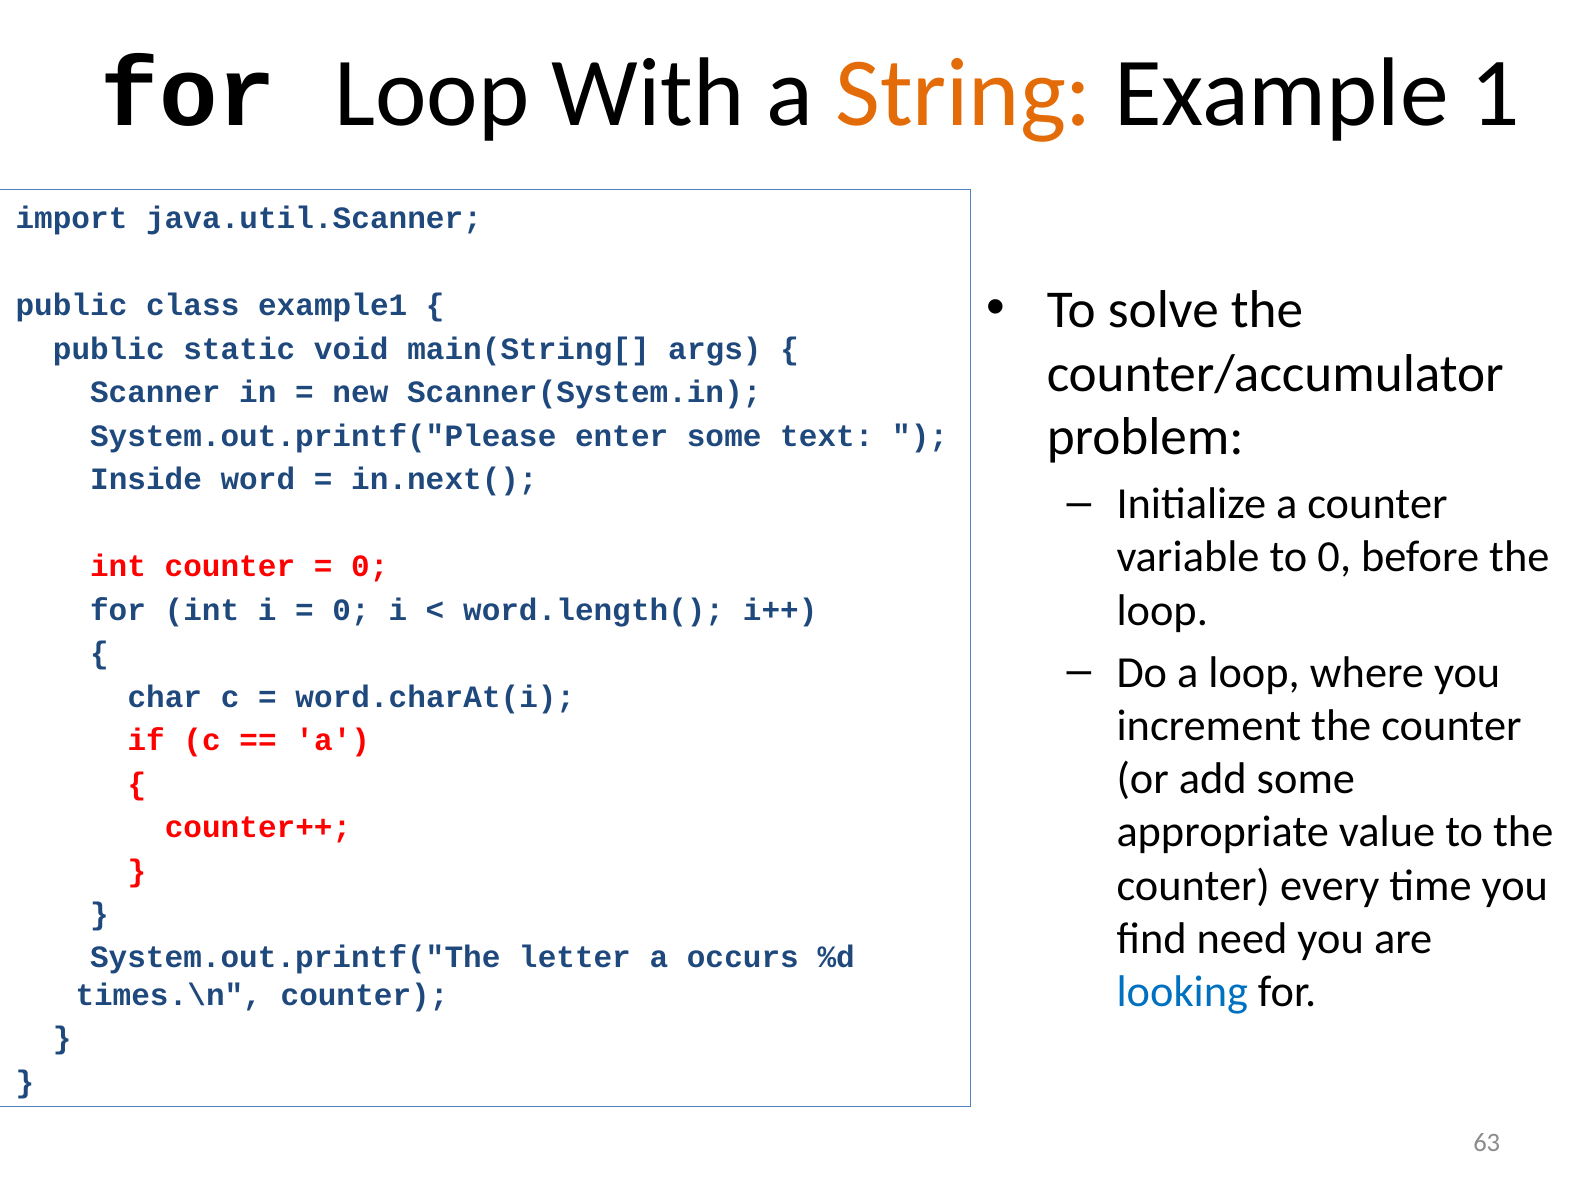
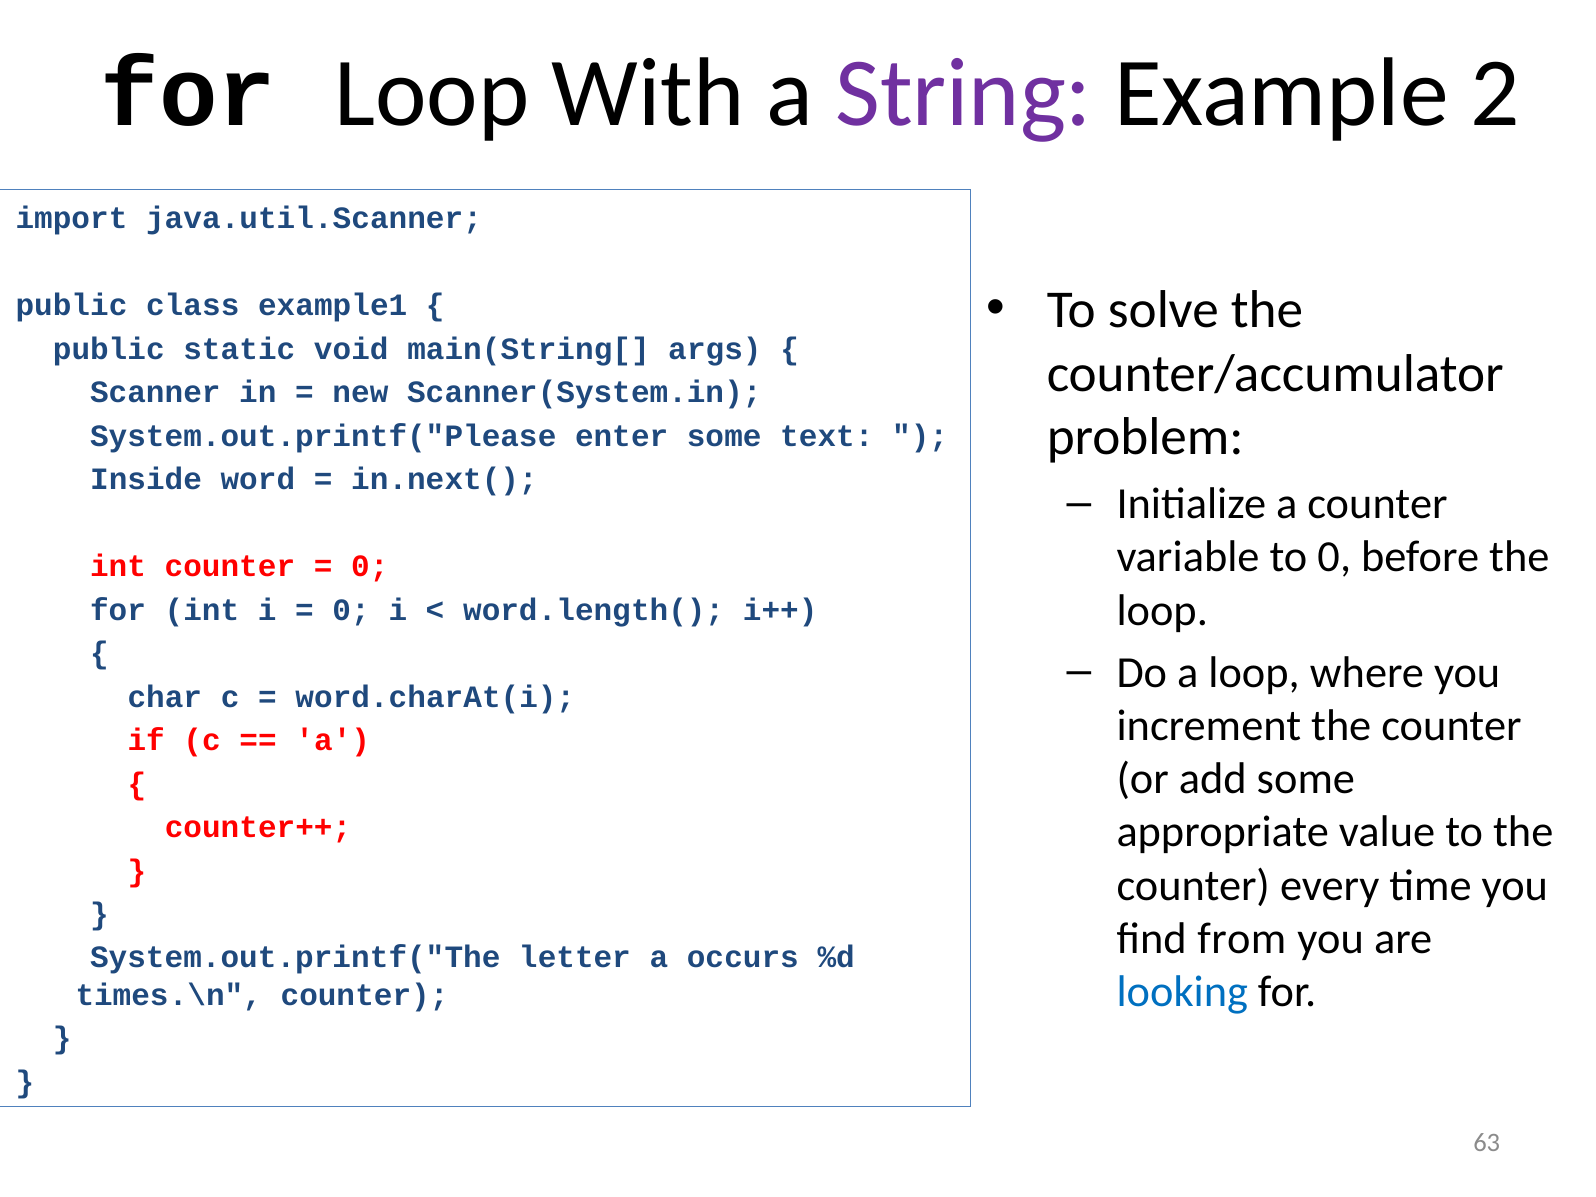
String colour: orange -> purple (964, 93)
1: 1 -> 2 (1495, 93)
need: need -> from (1242, 939)
